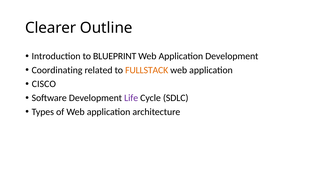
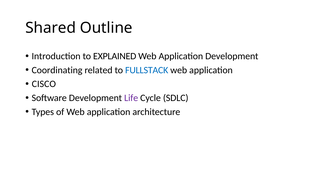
Clearer: Clearer -> Shared (51, 28)
BLUEPRINT: BLUEPRINT -> EXPLAINED (115, 56)
FULLSTACK colour: orange -> blue (147, 70)
